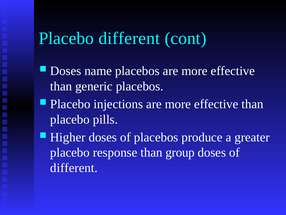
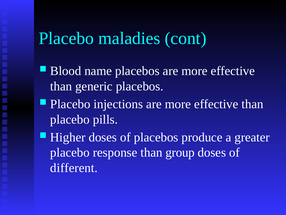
Placebo different: different -> maladies (129, 38)
Doses: Doses -> Blood (66, 71)
